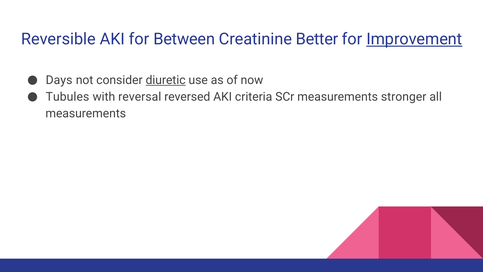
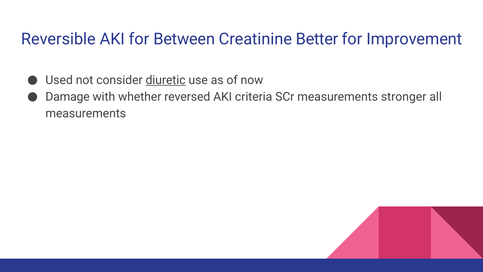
Improvement underline: present -> none (414, 39)
Days: Days -> Used (59, 80)
Tubules: Tubules -> Damage (68, 97)
reversal: reversal -> whether (140, 97)
